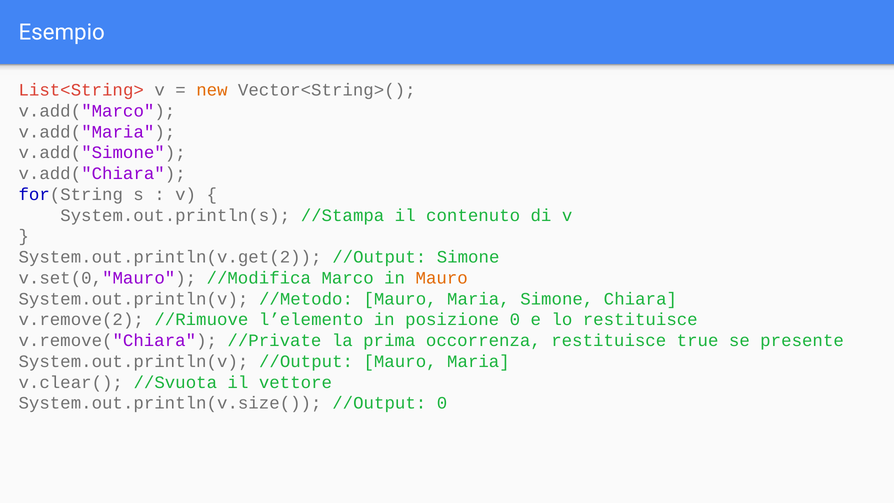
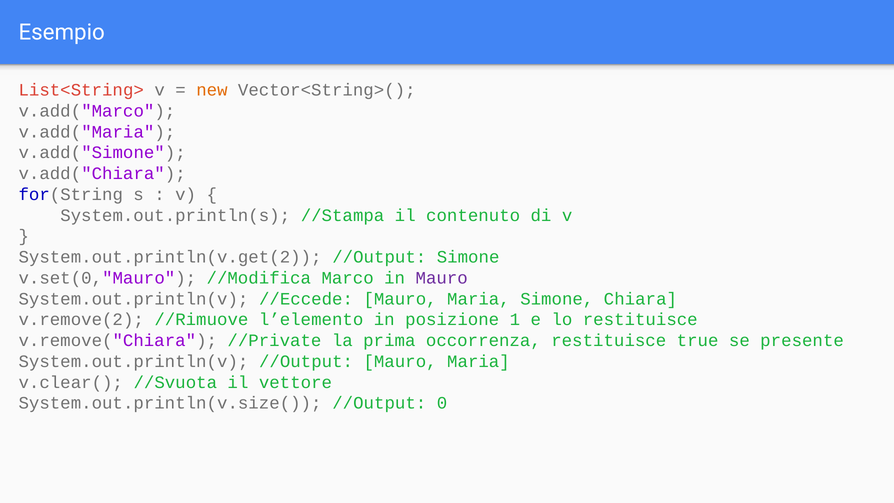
Mauro colour: orange -> purple (442, 278)
//Metodo: //Metodo -> //Eccede (306, 299)
posizione 0: 0 -> 1 (515, 320)
